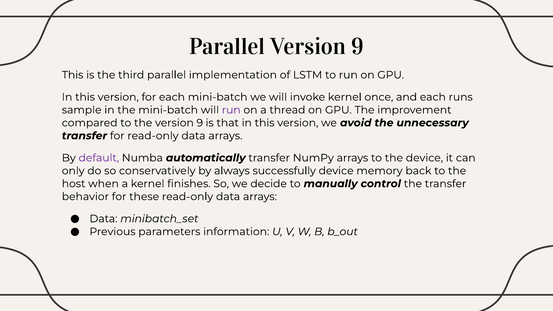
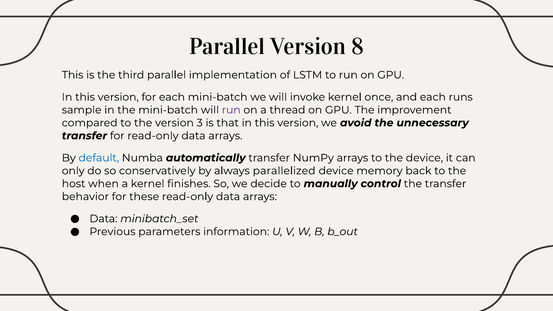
Parallel Version 9: 9 -> 8 (358, 47)
the version 9: 9 -> 3 (200, 123)
default colour: purple -> blue (99, 158)
successfully: successfully -> parallelized (284, 171)
